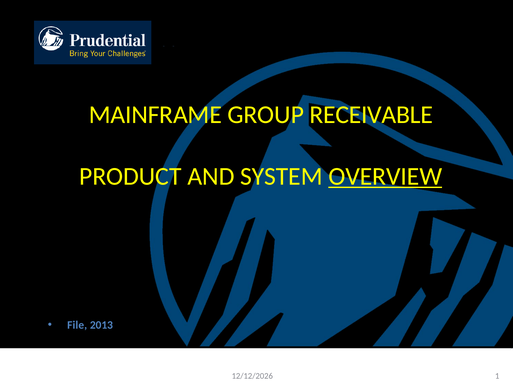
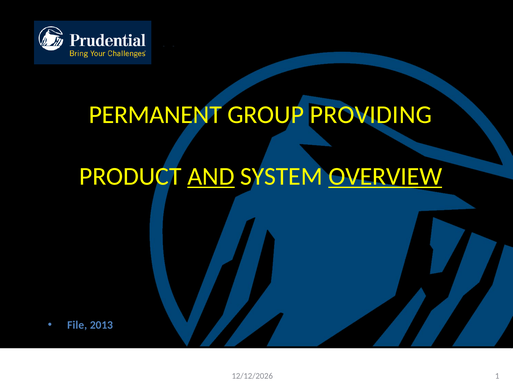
MAINFRAME: MAINFRAME -> PERMANENT (155, 115)
RECEIVABLE: RECEIVABLE -> PROVIDING (371, 115)
AND underline: none -> present (211, 176)
